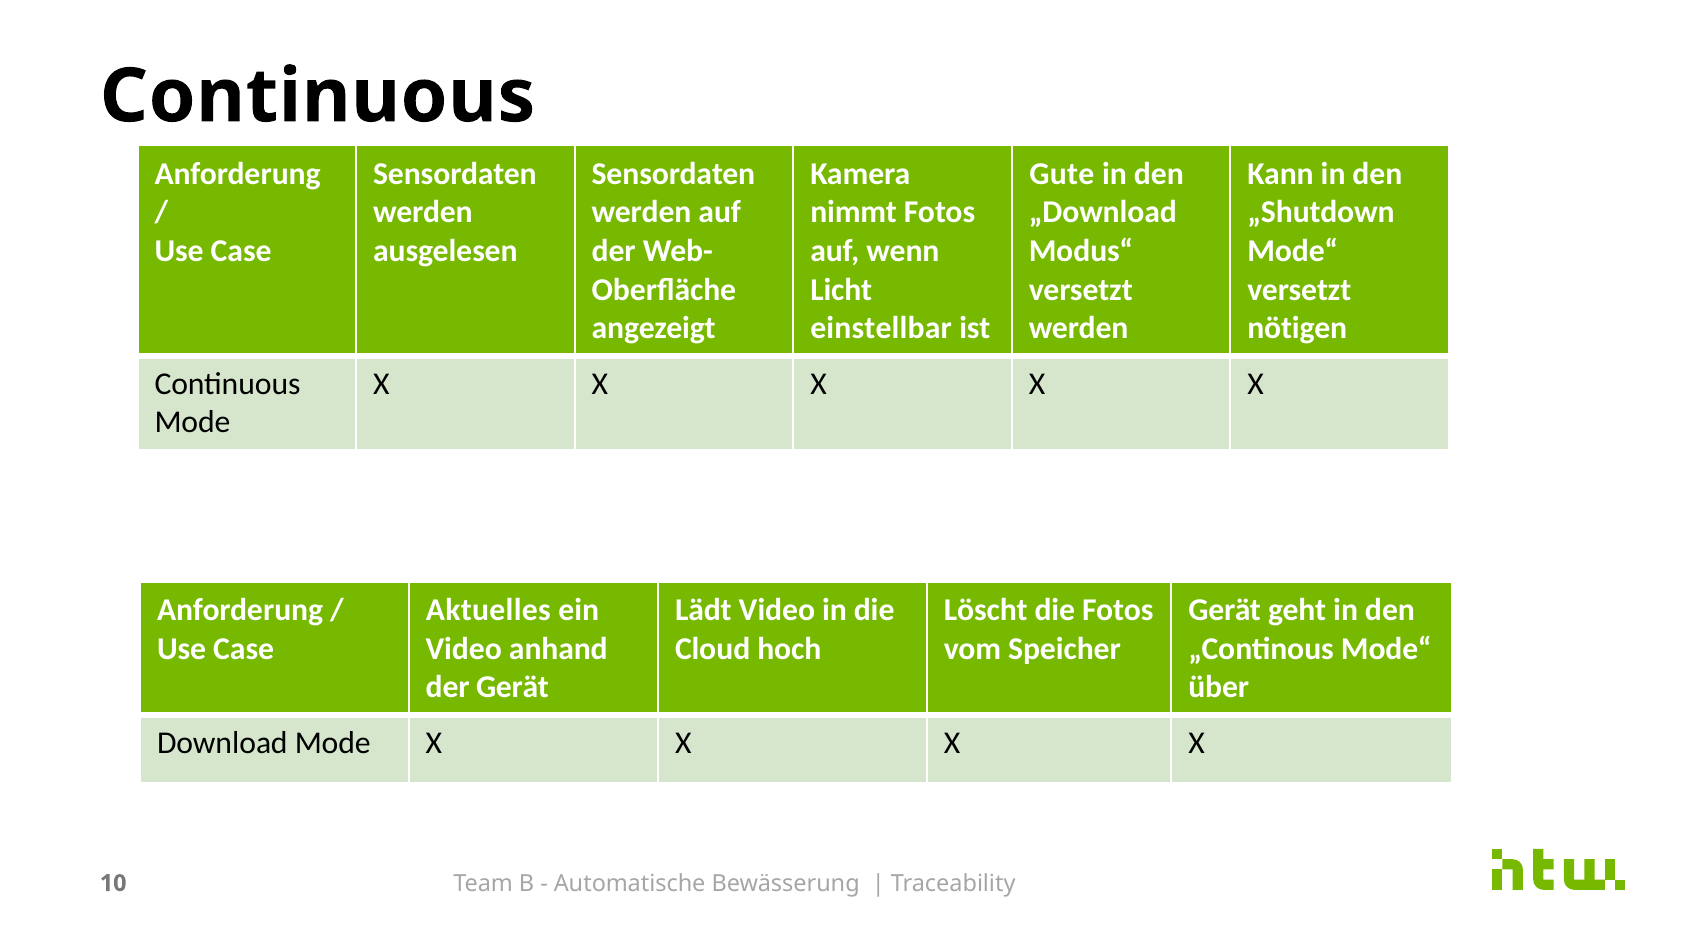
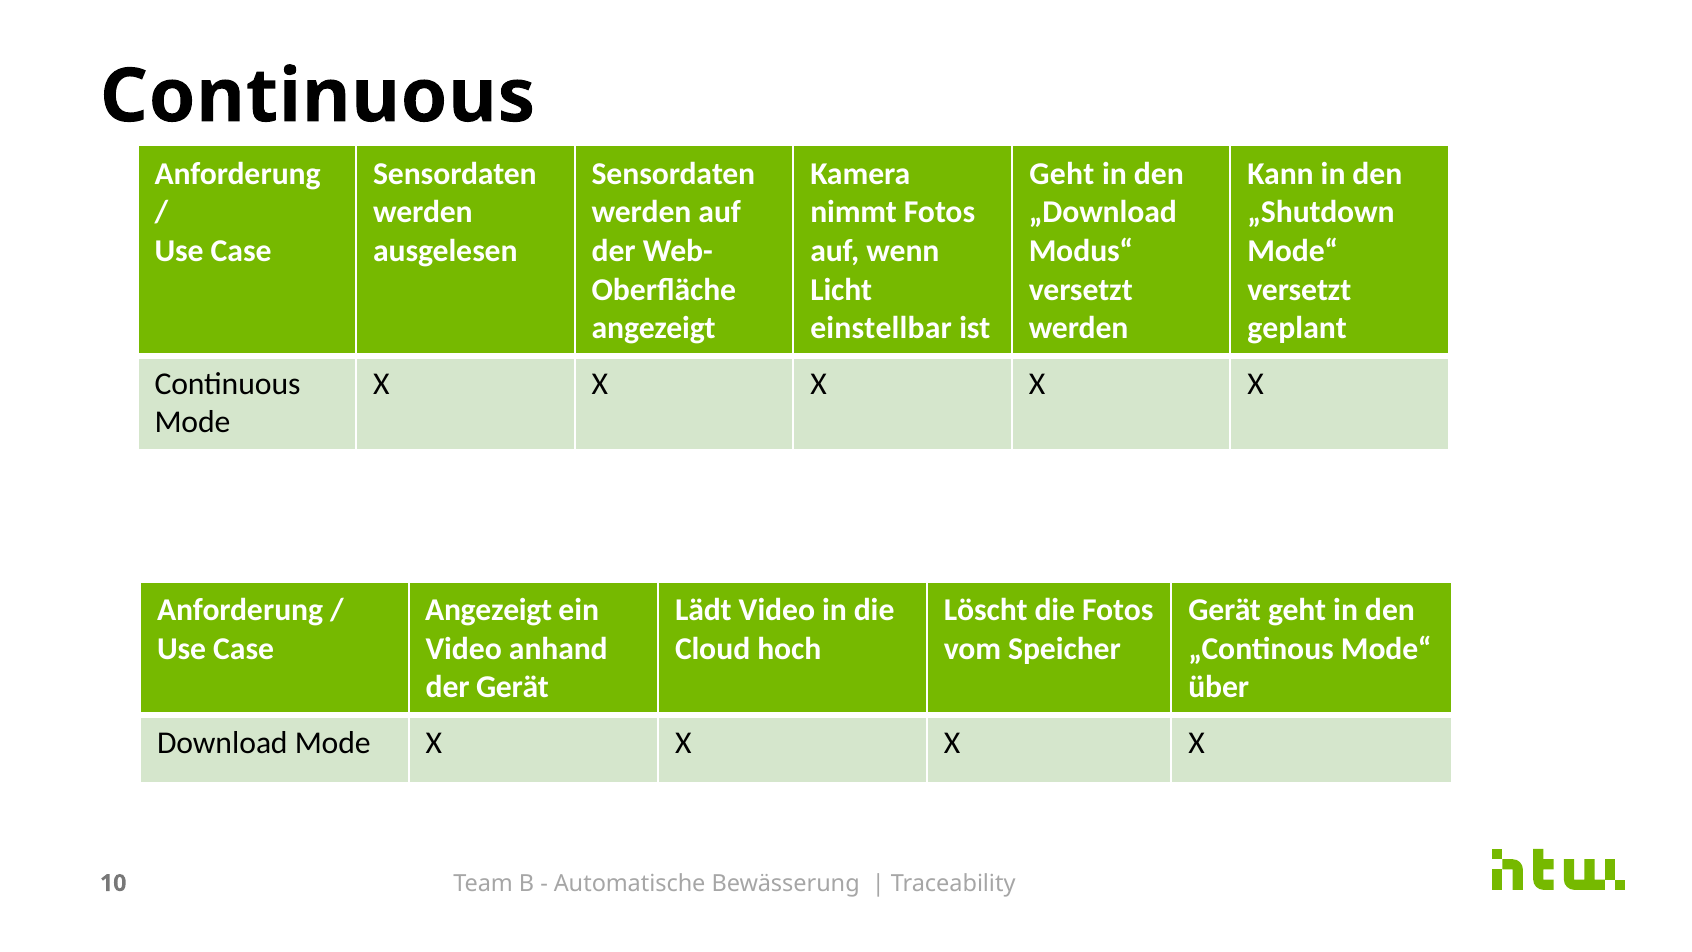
Gute: Gute -> Geht (1062, 174)
nötigen: nötigen -> geplant (1297, 328)
Aktuelles: Aktuelles -> Angezeigt (489, 610)
